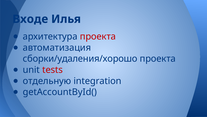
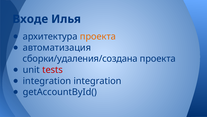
проекта colour: red -> orange (98, 36)
сборки/удаления/хорошо: сборки/удаления/хорошо -> сборки/удаления/создана (80, 58)
отдельную: отдельную -> integration (47, 81)
